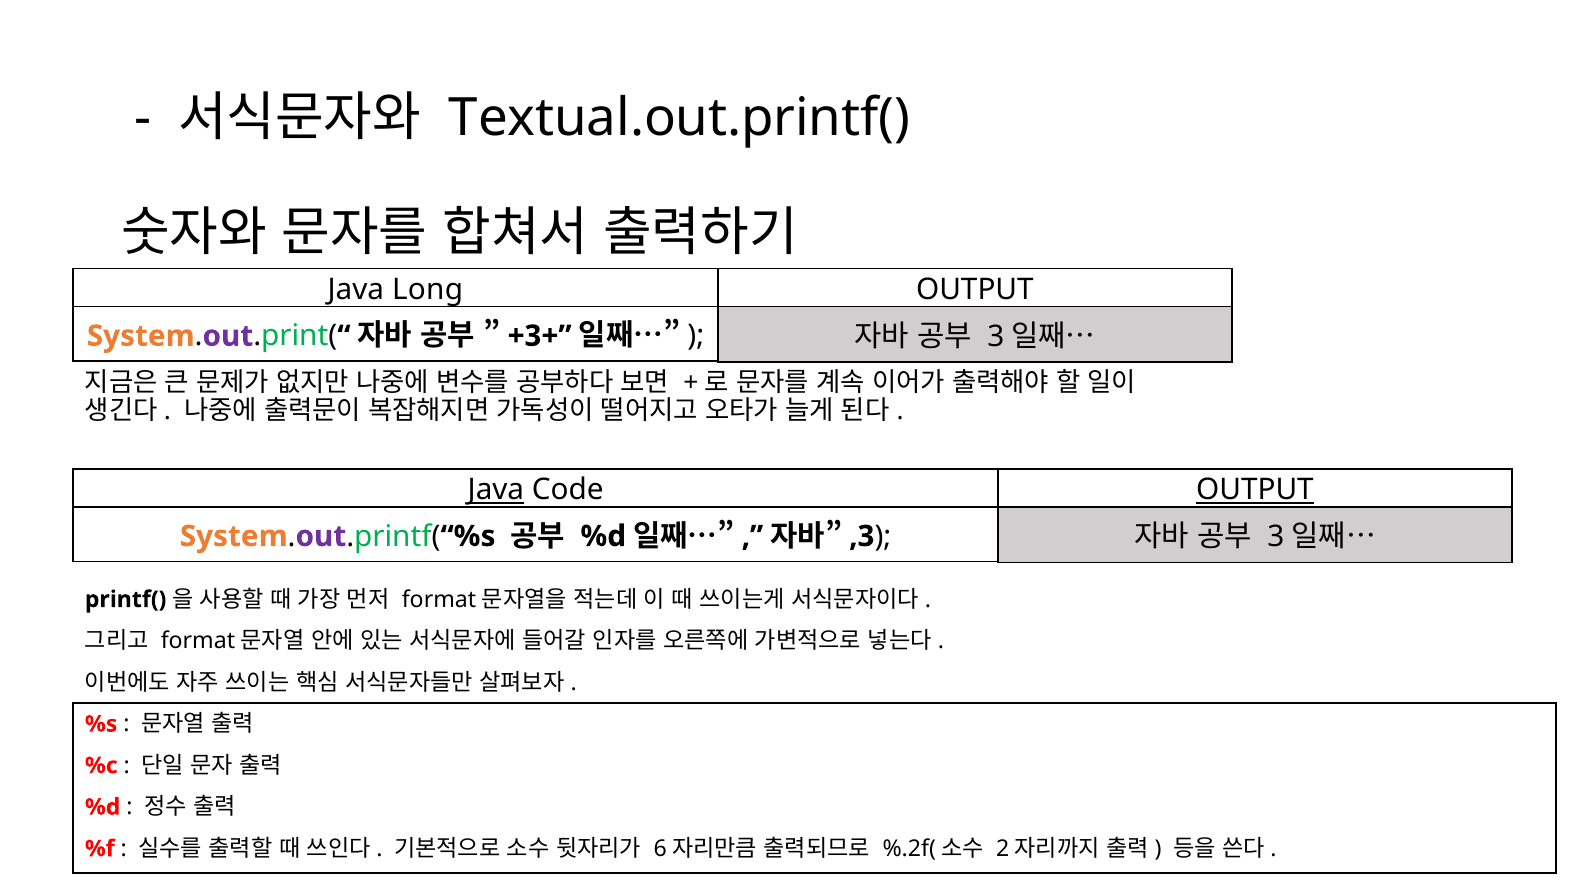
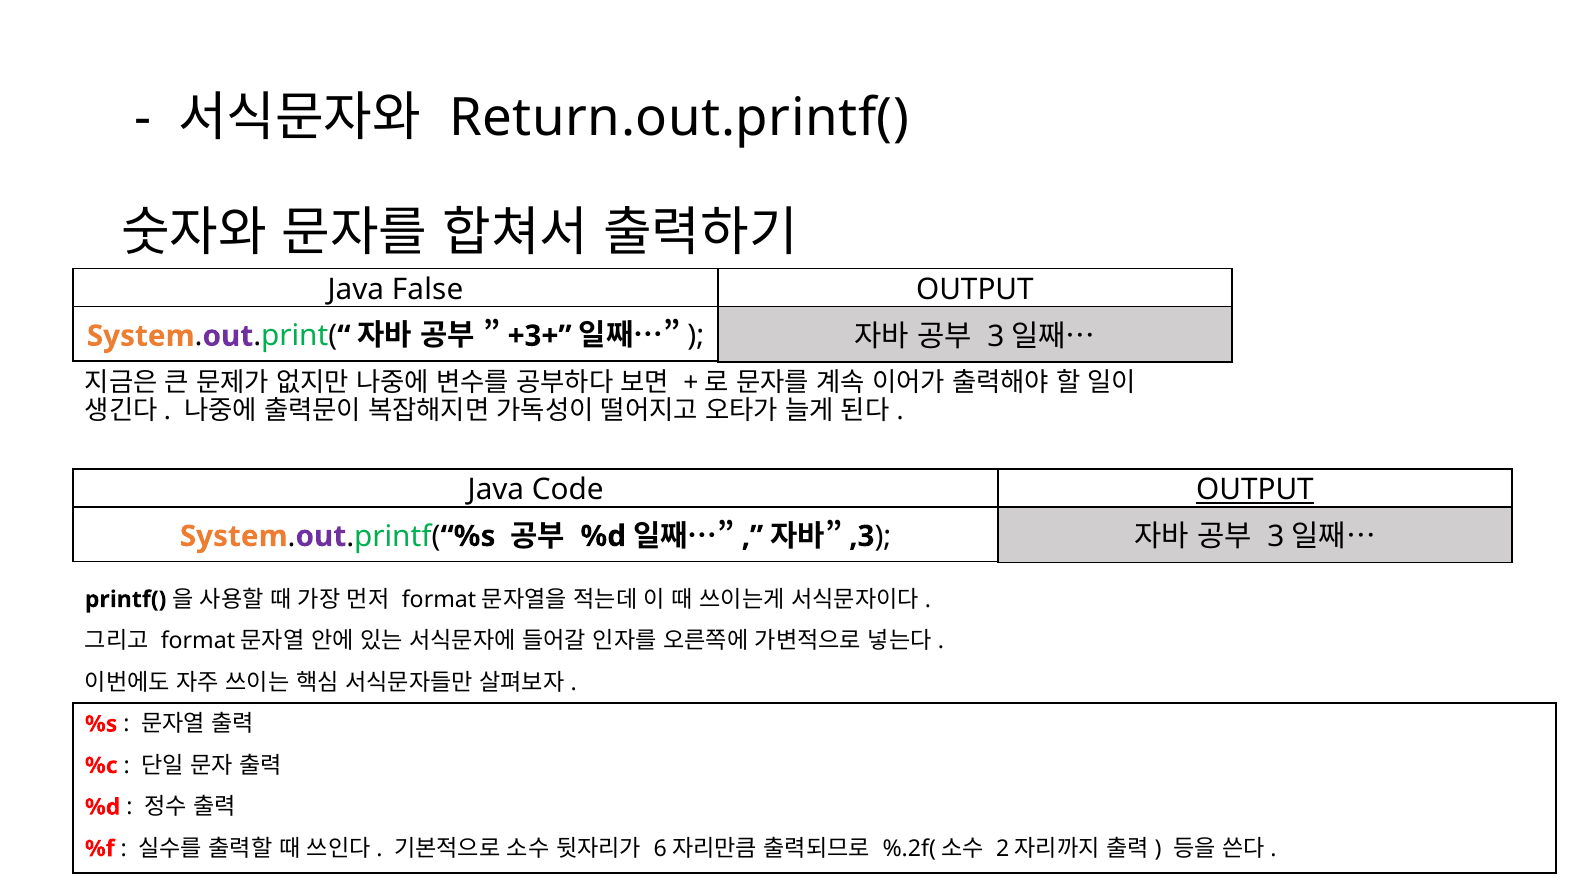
Textual.out.printf(: Textual.out.printf( -> Return.out.printf( (679, 118)
Long: Long -> False (428, 289)
Java underline: present -> none (496, 490)
